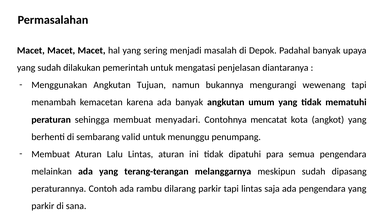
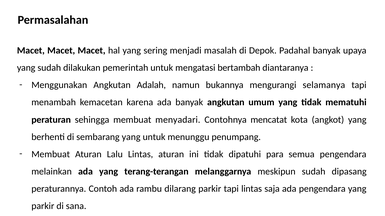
penjelasan: penjelasan -> bertambah (239, 68)
Tujuan: Tujuan -> Adalah (151, 85)
wewenang: wewenang -> selamanya (324, 85)
sembarang valid: valid -> yang (131, 137)
